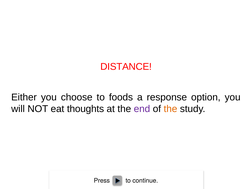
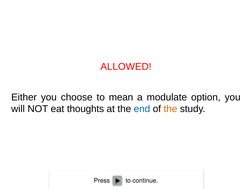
DISTANCE: DISTANCE -> ALLOWED (126, 67)
foods: foods -> mean (121, 97)
response: response -> modulate (167, 97)
end colour: purple -> blue (142, 109)
